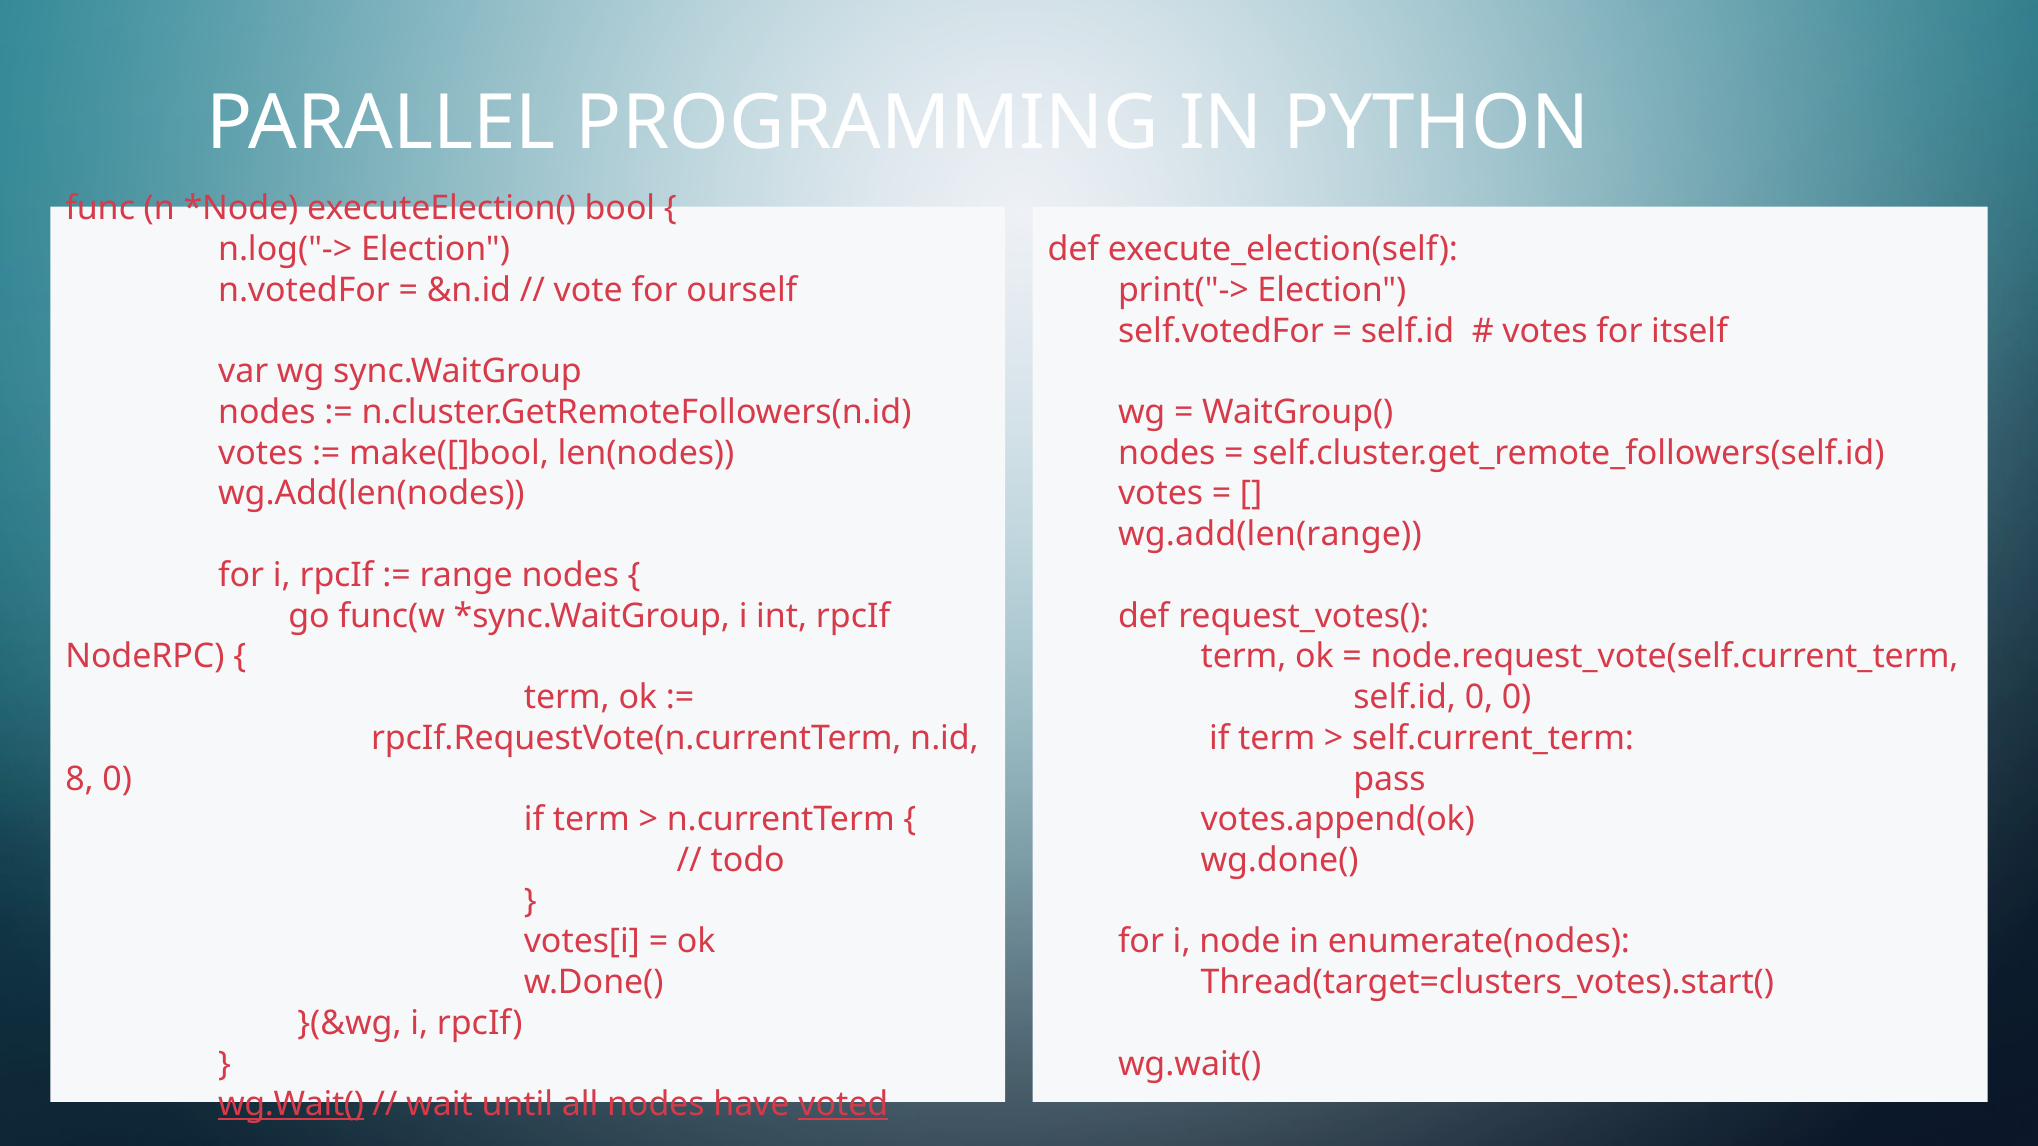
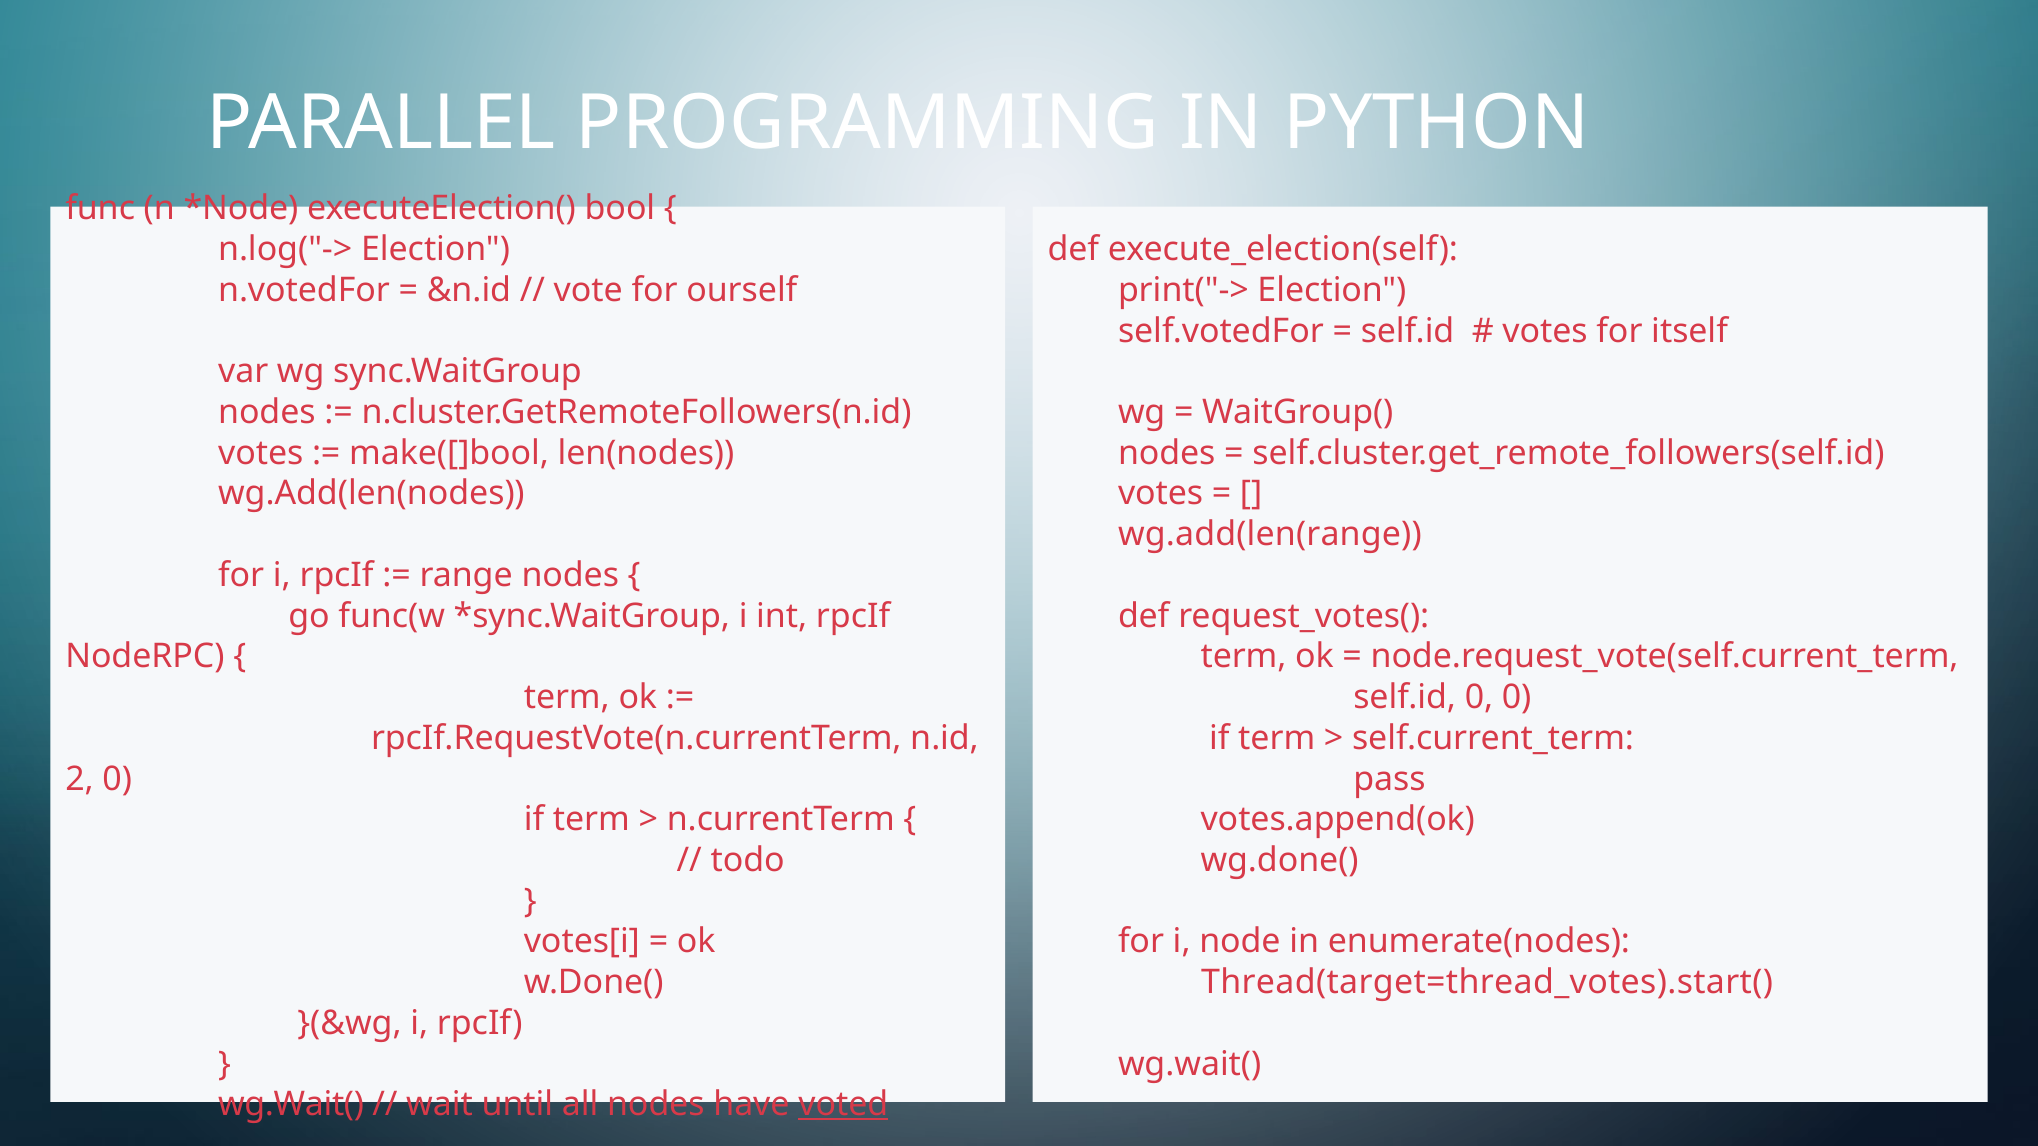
8: 8 -> 2 (80, 779)
Thread(target=clusters_votes).start(: Thread(target=clusters_votes).start( -> Thread(target=thread_votes).start( (1487, 983)
wg.Wait( underline: present -> none (291, 1105)
